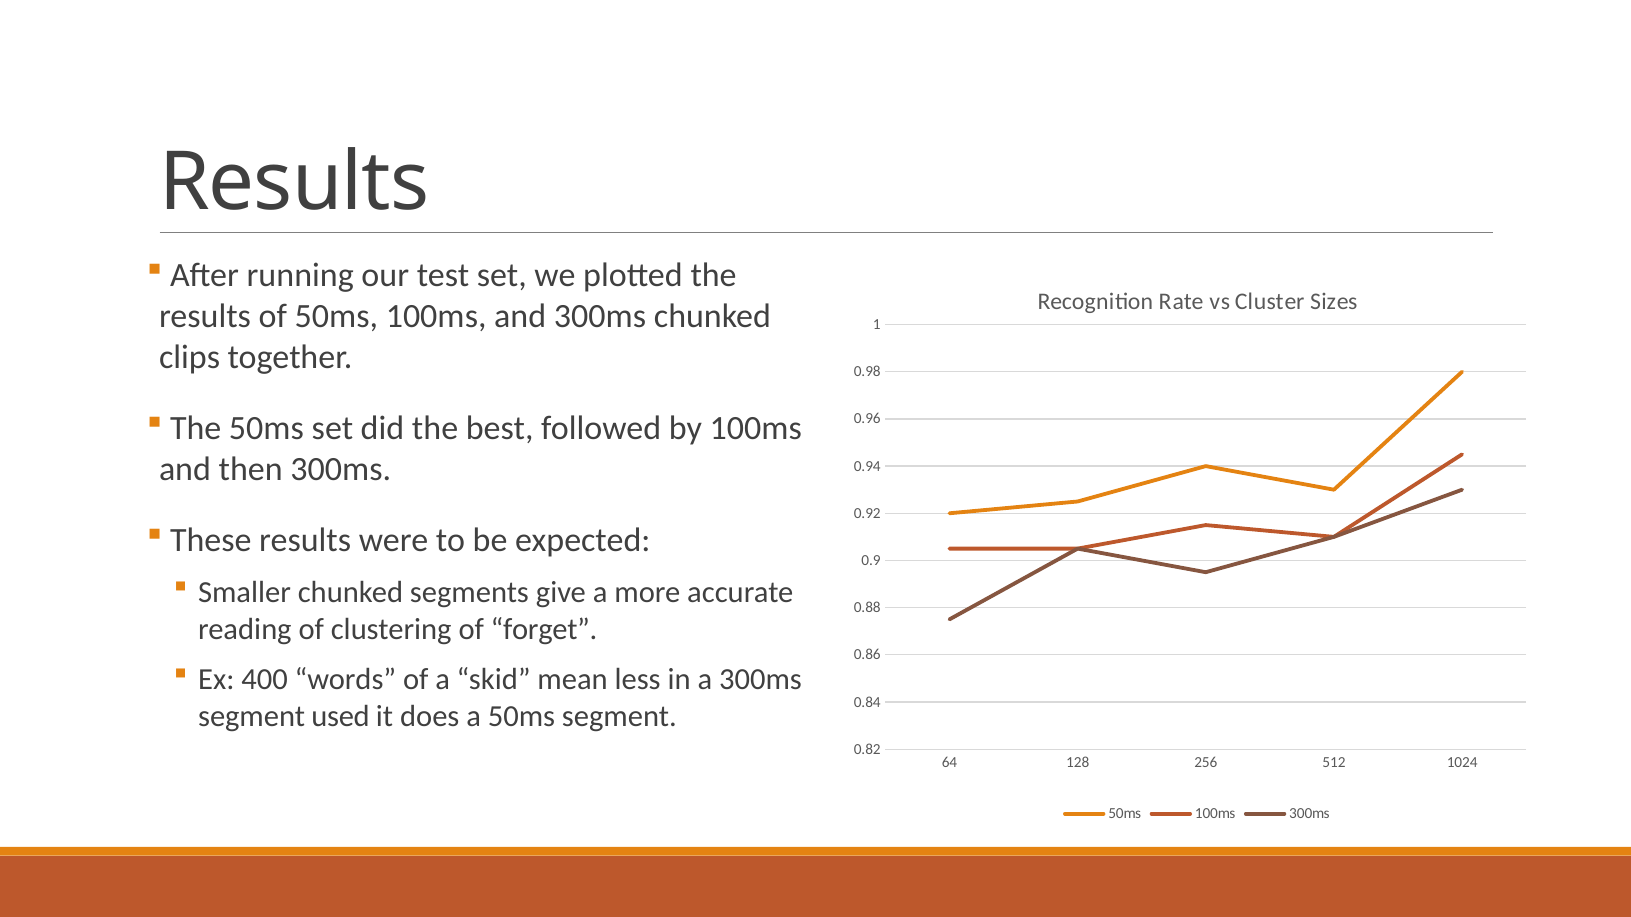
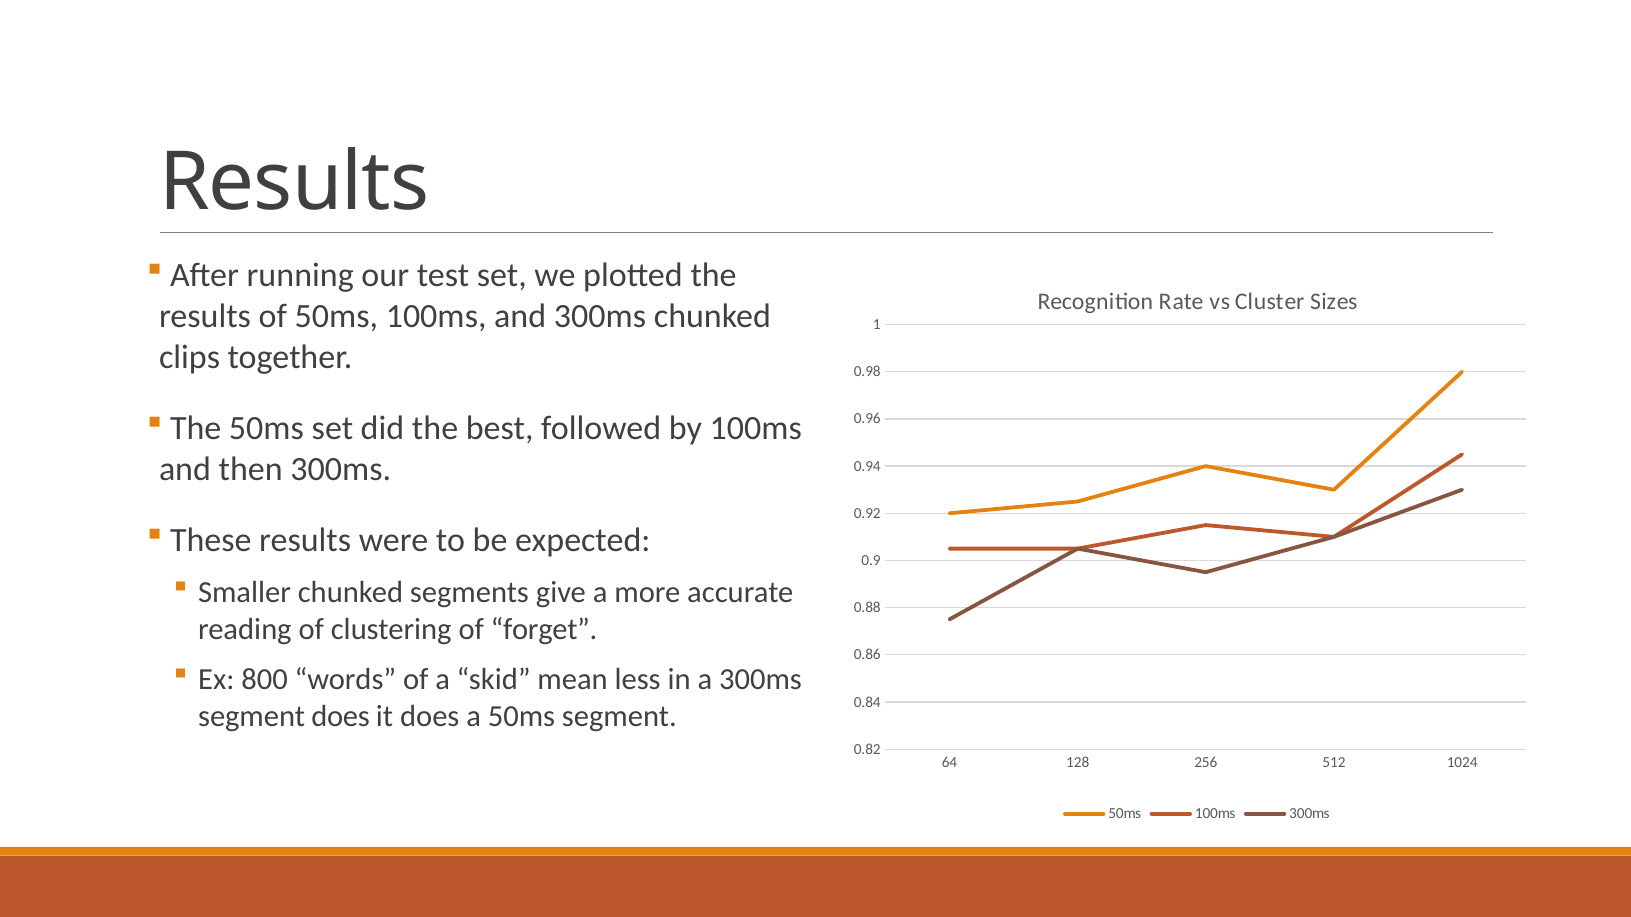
400: 400 -> 800 (265, 680)
segment used: used -> does (341, 717)
